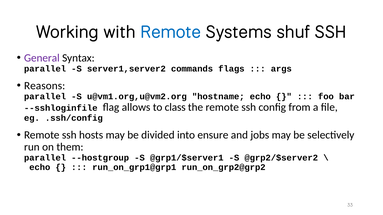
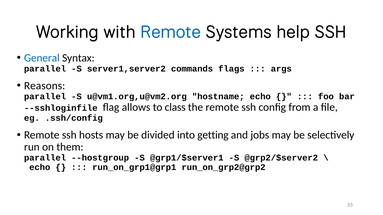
shuf: shuf -> help (293, 32)
General colour: purple -> blue (42, 58)
ensure: ensure -> getting (213, 135)
